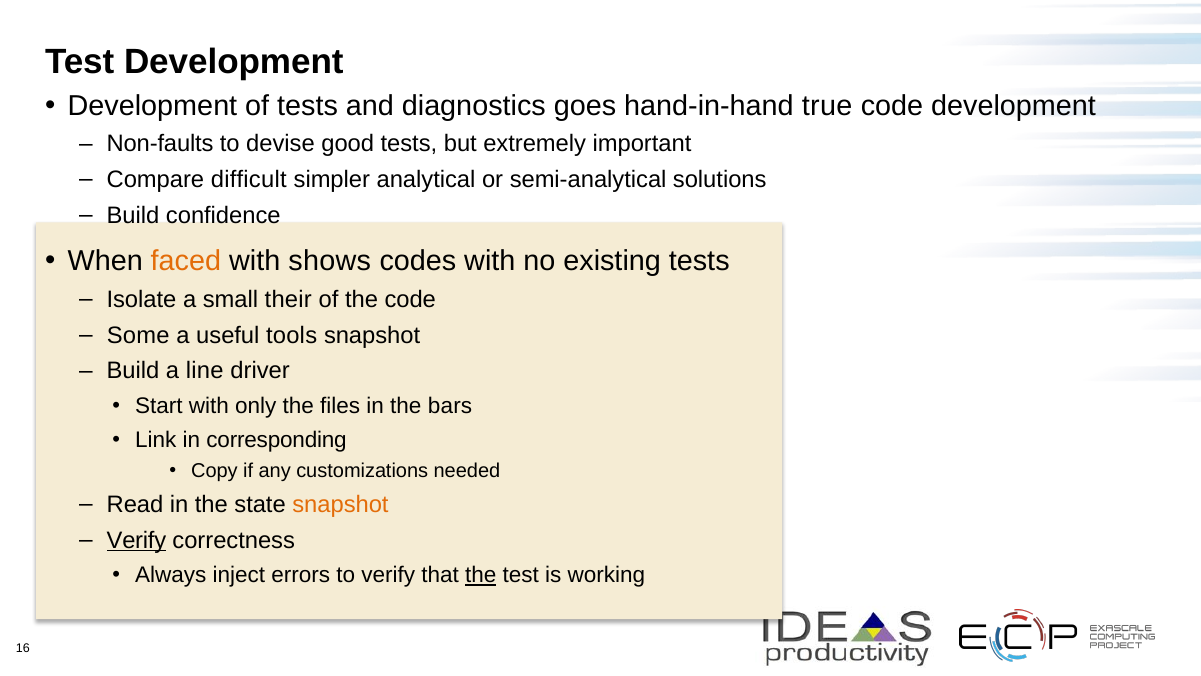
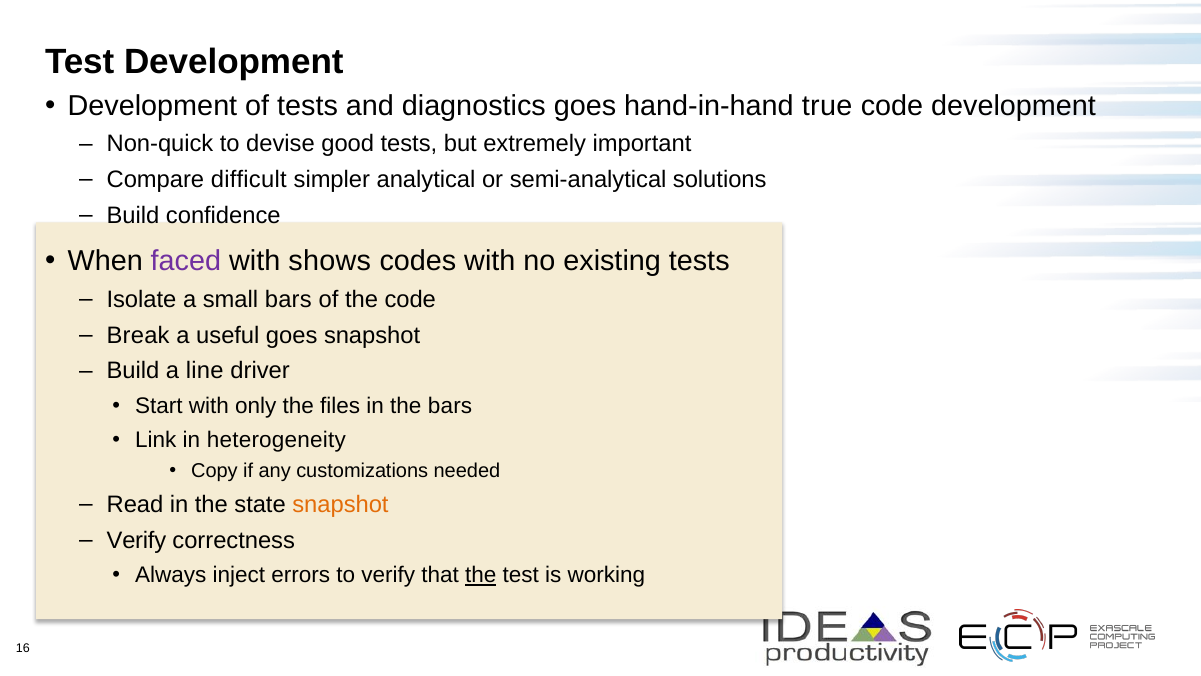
Non-faults: Non-faults -> Non-quick (160, 144)
faced colour: orange -> purple (186, 261)
small their: their -> bars (288, 300)
Some: Some -> Break (138, 335)
useful tools: tools -> goes (292, 335)
corresponding: corresponding -> heterogeneity (276, 440)
Verify underline: present -> none (136, 540)
